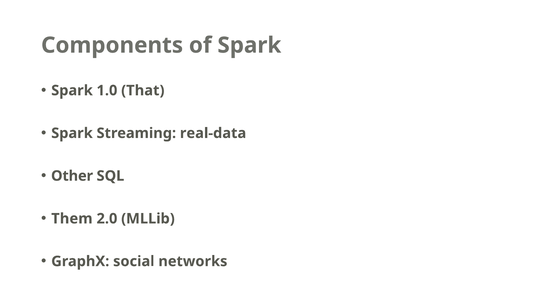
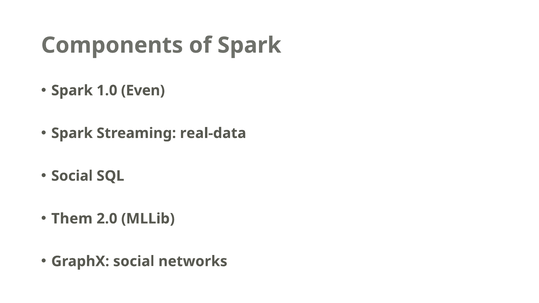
That: That -> Even (143, 91)
Other: Other -> Social (72, 176)
